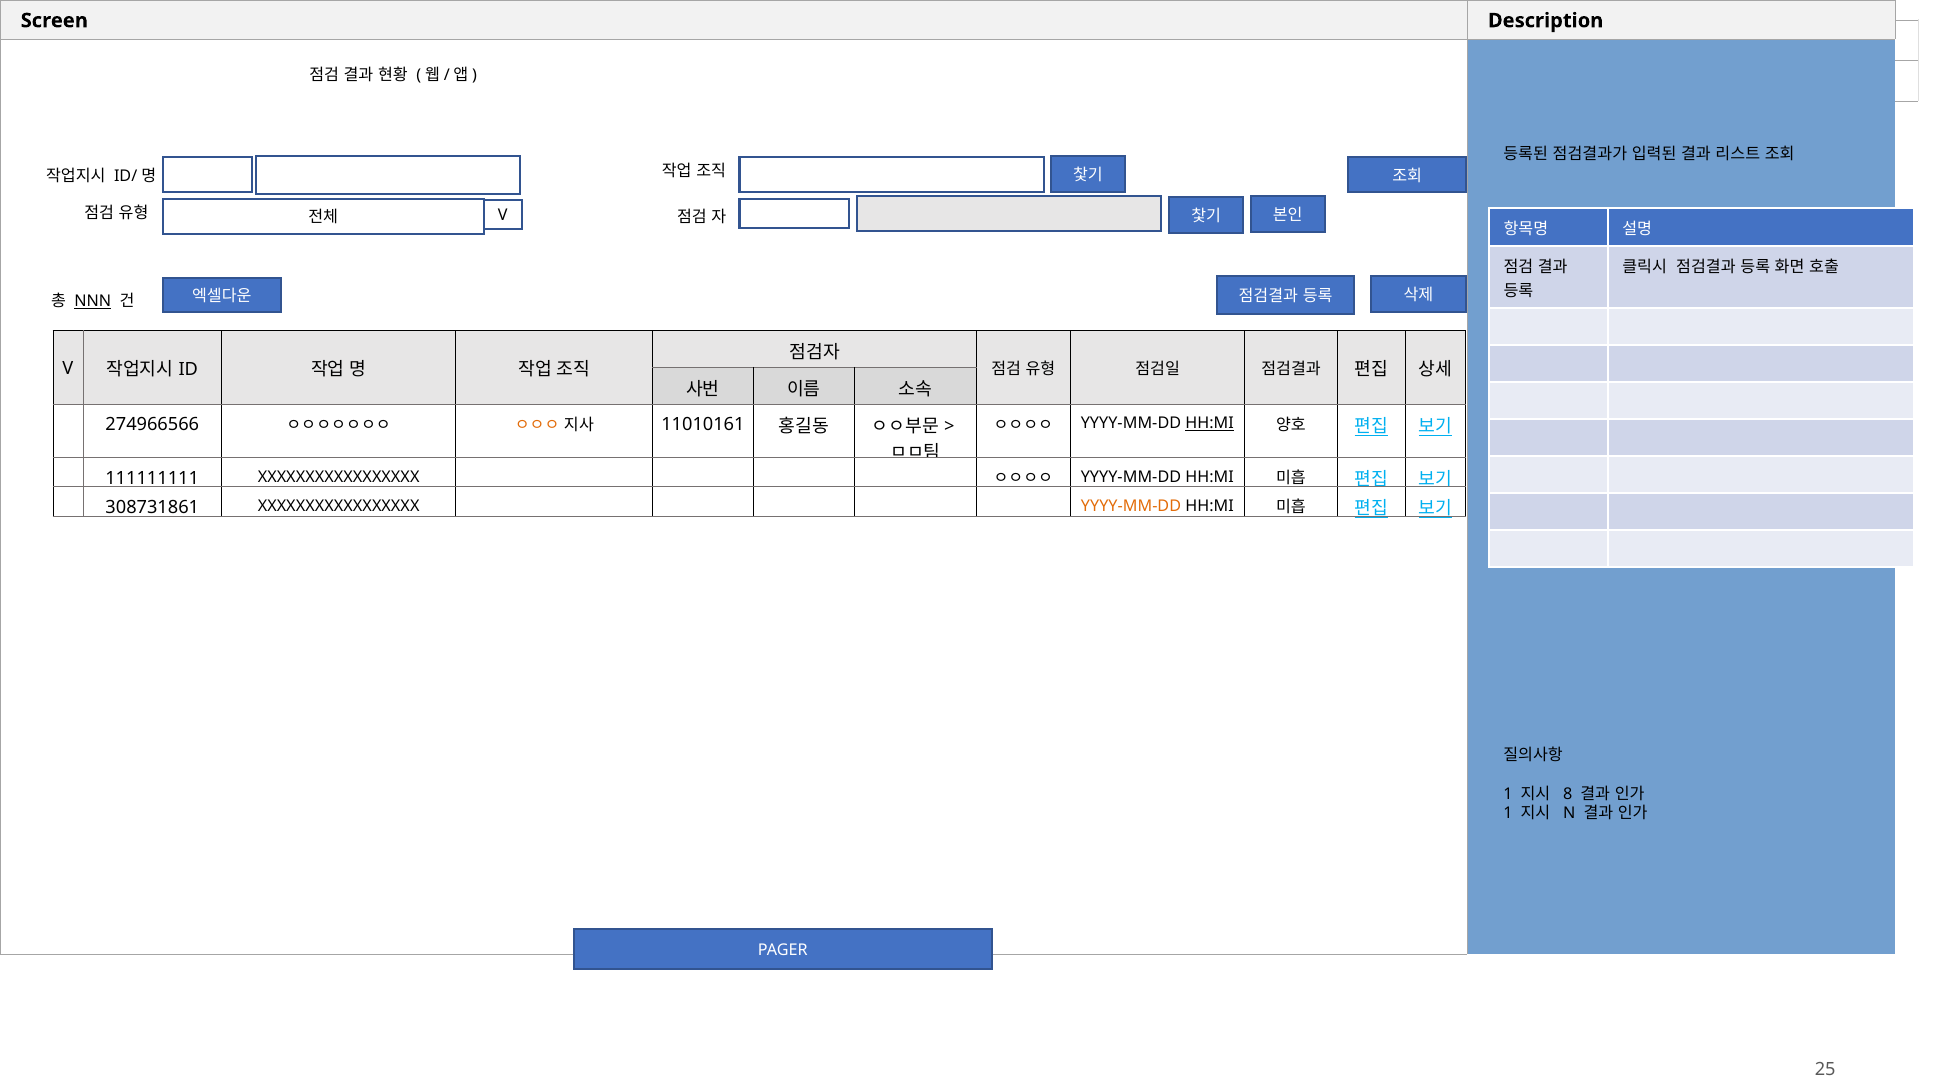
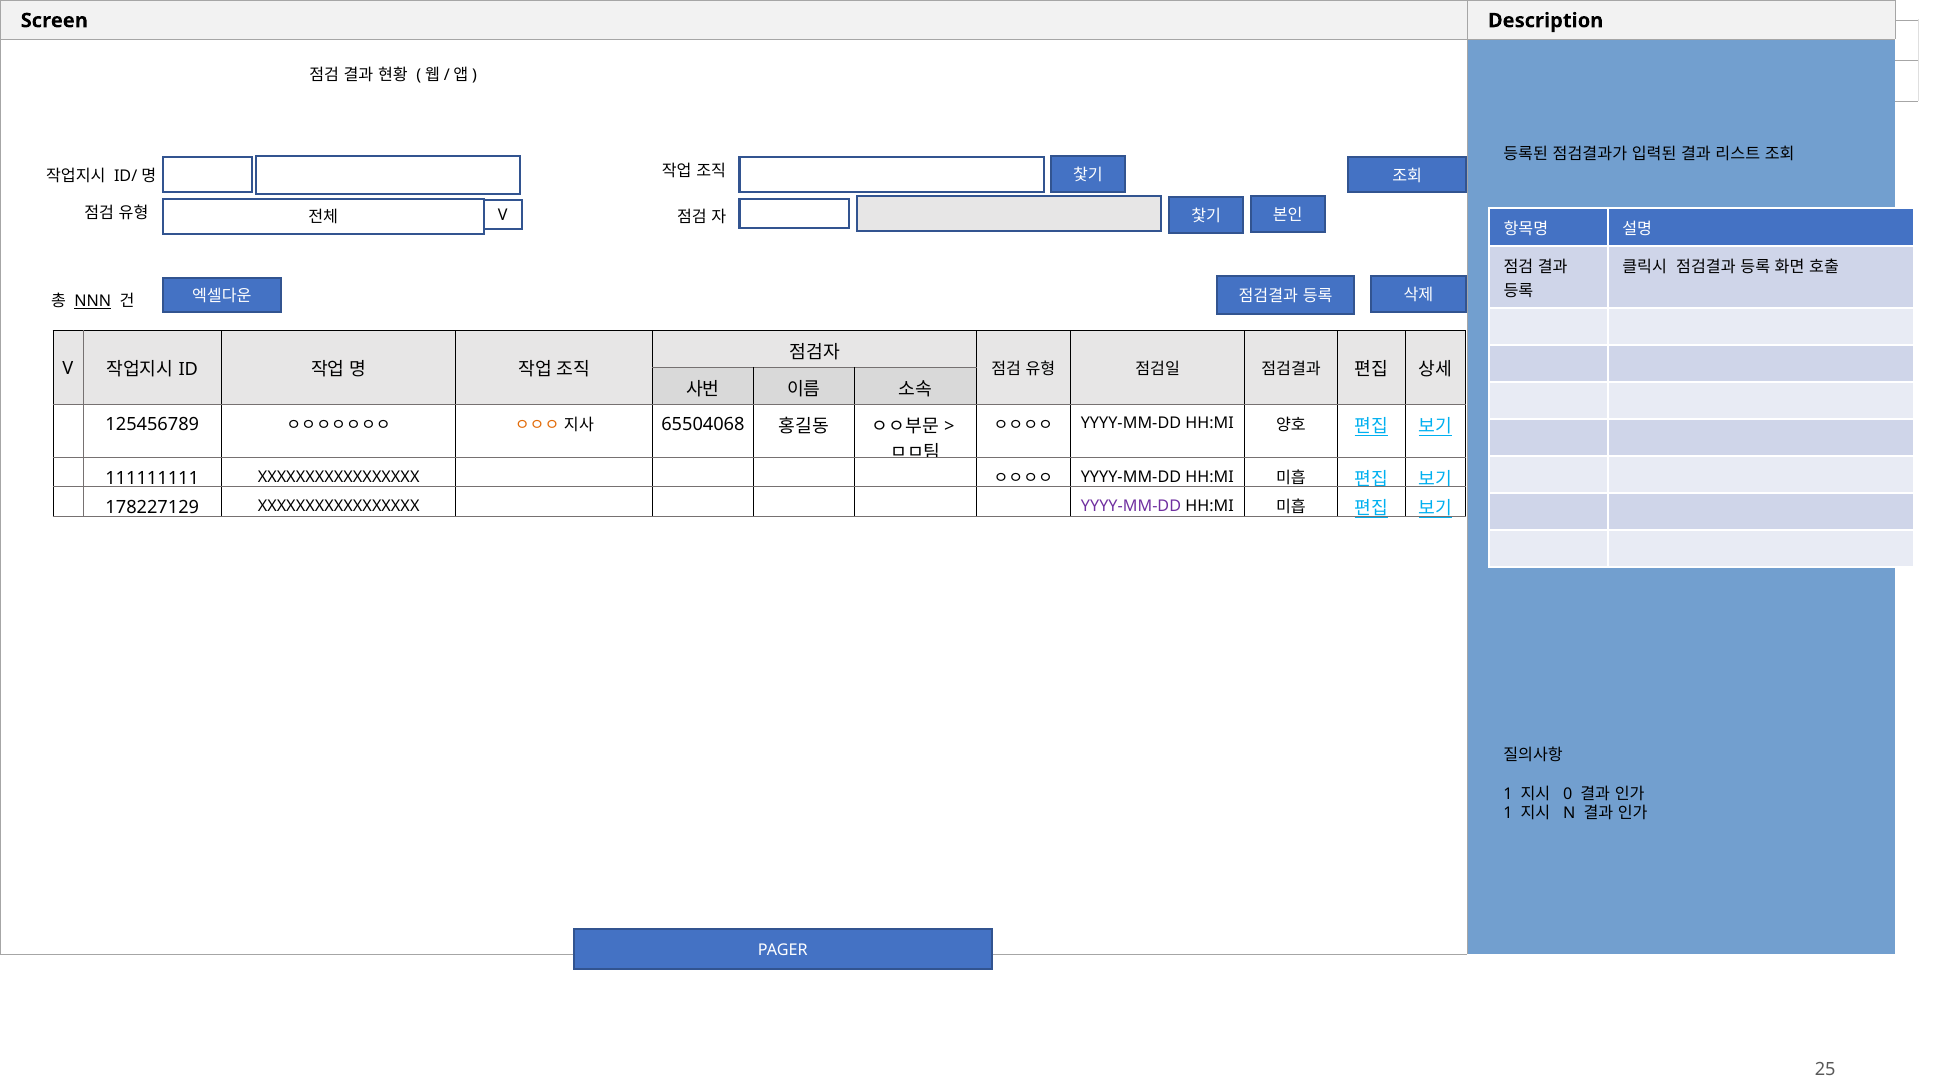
HH:MI underline: present -> none (1210, 423)
274966566: 274966566 -> 125456789 (152, 425)
11010161: 11010161 -> 65504068 (703, 425)
308731861: 308731861 -> 178227129 (152, 507)
YYYY-MM-DD colour: orange -> purple (1131, 506)
8: 8 -> 0 (1568, 794)
